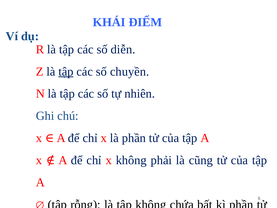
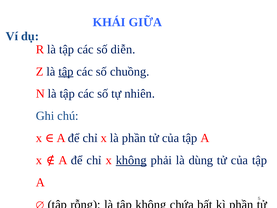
ĐIỂM: ĐIỂM -> GIỮA (145, 22)
chuyền: chuyền -> chuồng (130, 71)
không underline: none -> present (131, 160)
cũng: cũng -> dùng (201, 160)
